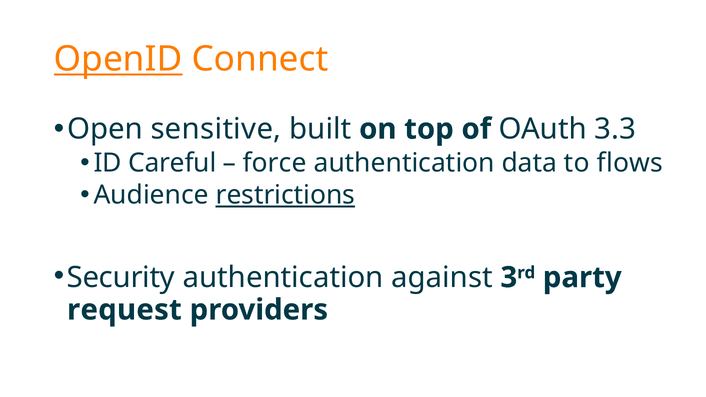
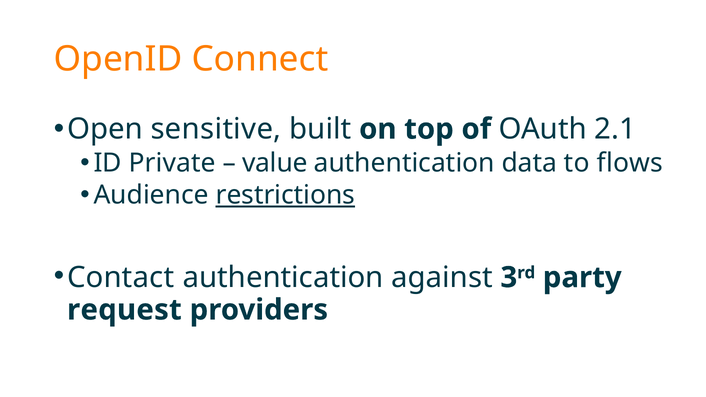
OpenID underline: present -> none (118, 59)
3.3: 3.3 -> 2.1 (615, 129)
Careful: Careful -> Private (172, 163)
force: force -> value (275, 163)
Security: Security -> Contact (121, 278)
